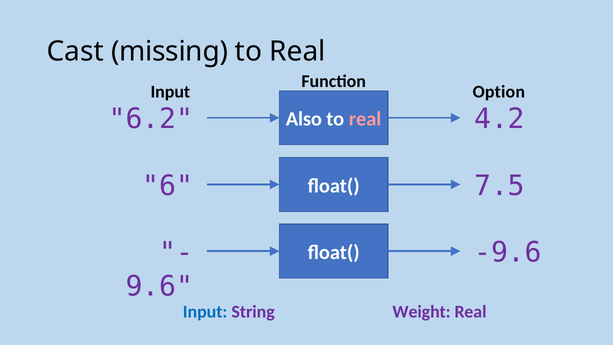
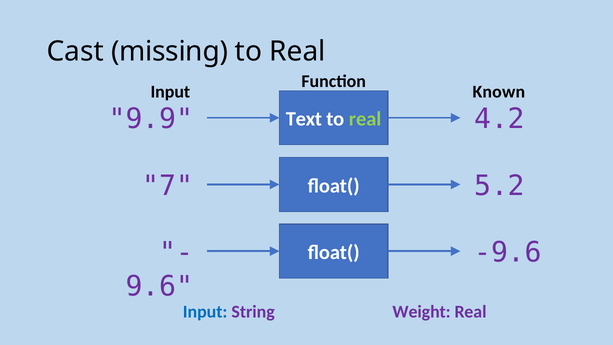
Option: Option -> Known (499, 92)
6.2: 6.2 -> 9.9 (151, 119)
Also: Also -> Text (304, 119)
real colour: pink -> light green (365, 119)
6: 6 -> 7 (168, 186)
7.5: 7.5 -> 5.2 (500, 186)
